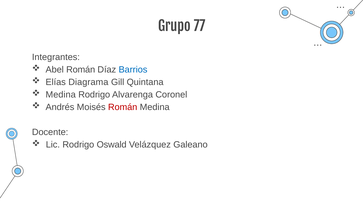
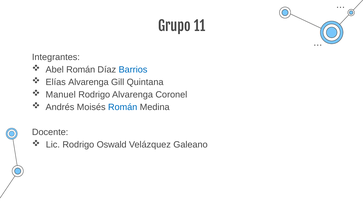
77: 77 -> 11 (199, 27)
Elías Diagrama: Diagrama -> Alvarenga (88, 82)
Medina: Medina -> Manuel (61, 95)
Román colour: red -> blue (123, 107)
